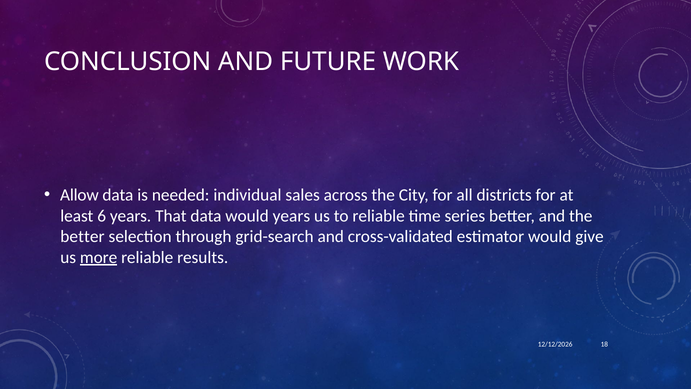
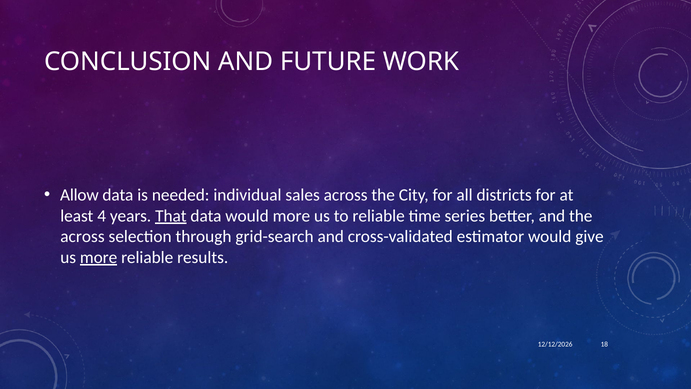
6: 6 -> 4 (102, 216)
That underline: none -> present (171, 216)
would years: years -> more (291, 216)
better: better -> across (82, 236)
